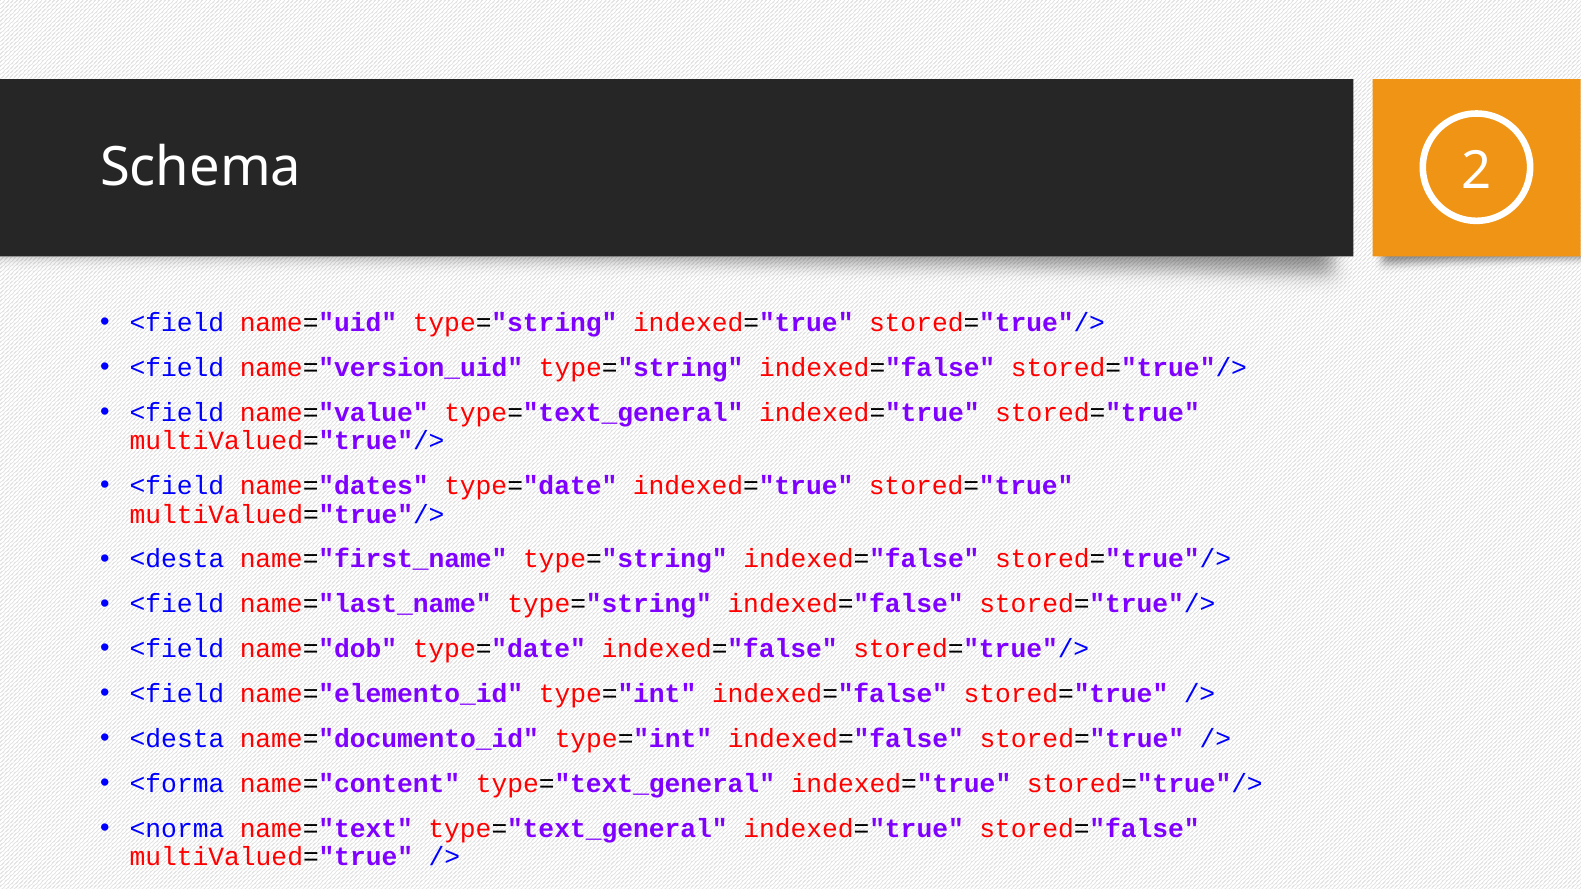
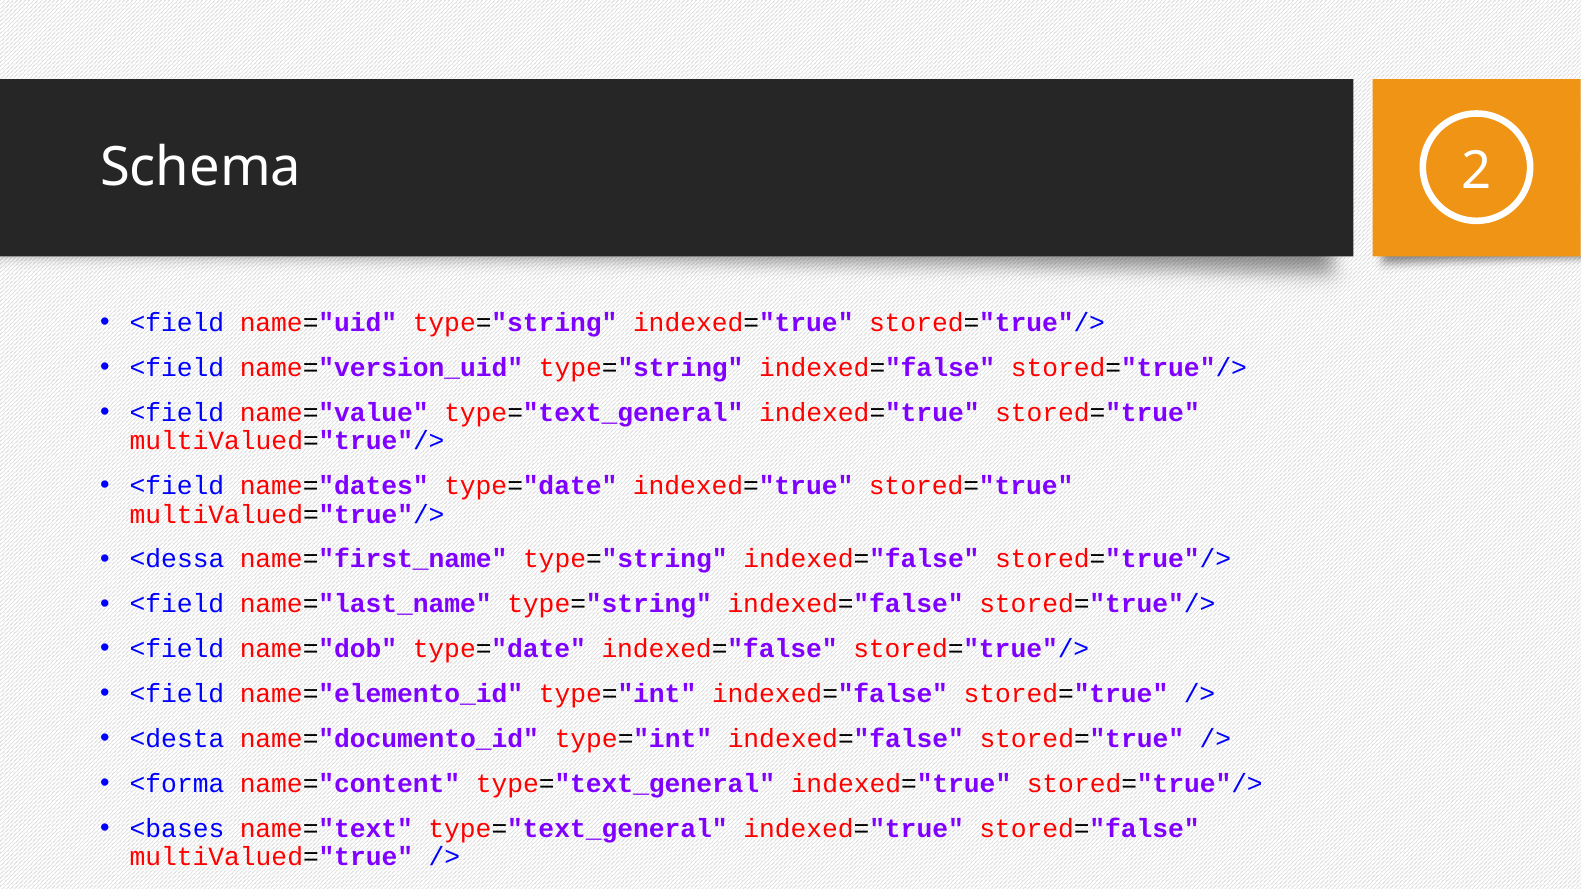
<desta: <desta -> <dessa (177, 559)
<norma: <norma -> <bases (177, 829)
